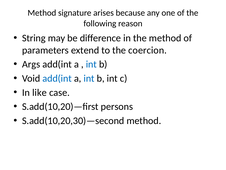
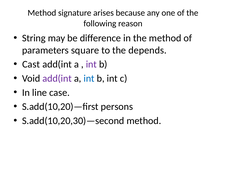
extend: extend -> square (85, 50)
coercion: coercion -> depends (148, 50)
Args: Args -> Cast (31, 64)
int colour: blue -> purple (91, 64)
add(int colour: blue -> purple (57, 78)
like: like -> line (40, 92)
